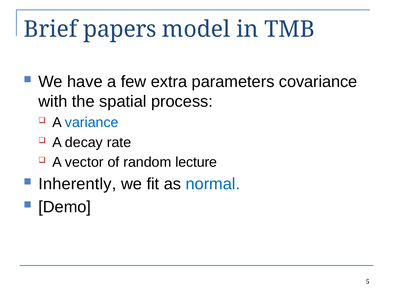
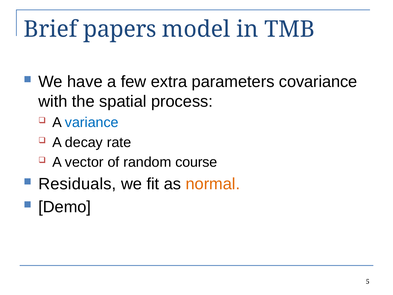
lecture: lecture -> course (196, 162)
Inherently: Inherently -> Residuals (77, 184)
normal colour: blue -> orange (213, 184)
